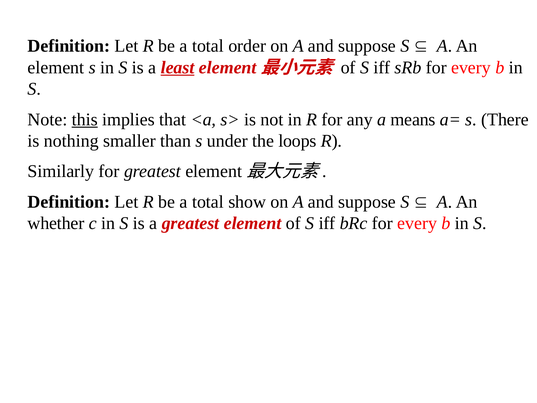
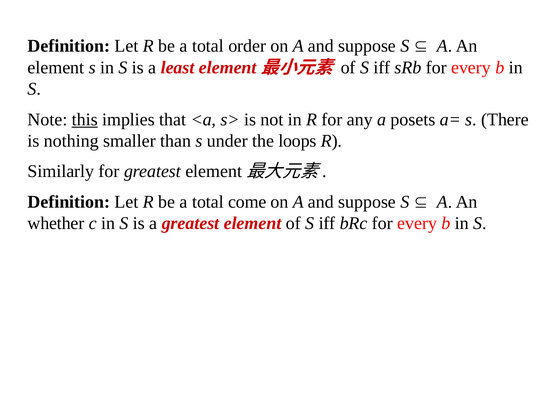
least underline: present -> none (178, 67)
means: means -> posets (413, 119)
show: show -> come (247, 202)
